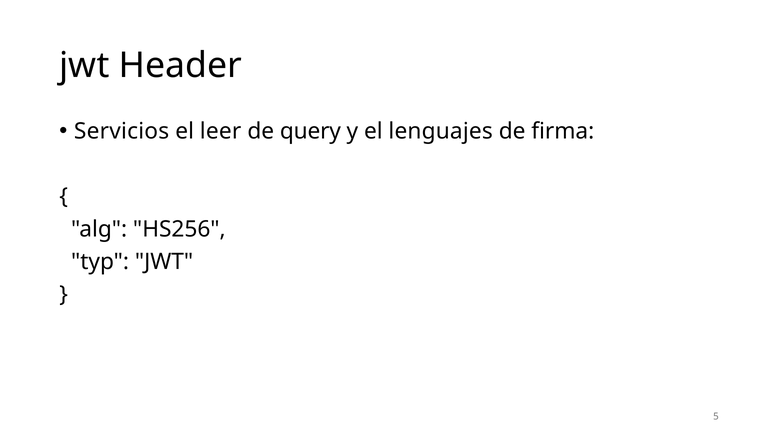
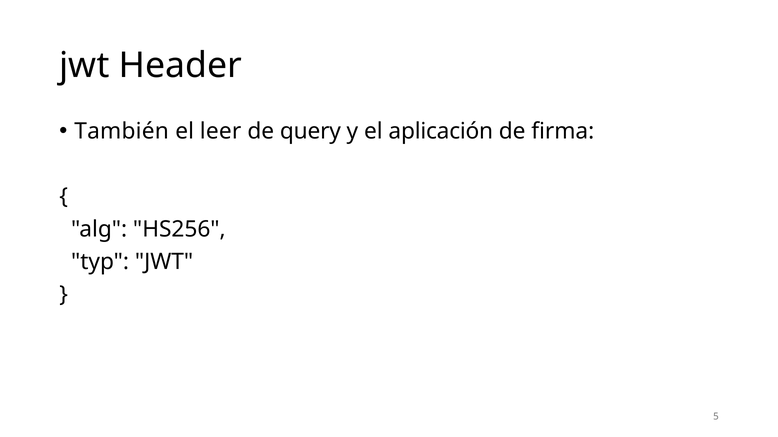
Servicios: Servicios -> También (122, 132)
lenguajes: lenguajes -> aplicación (441, 132)
